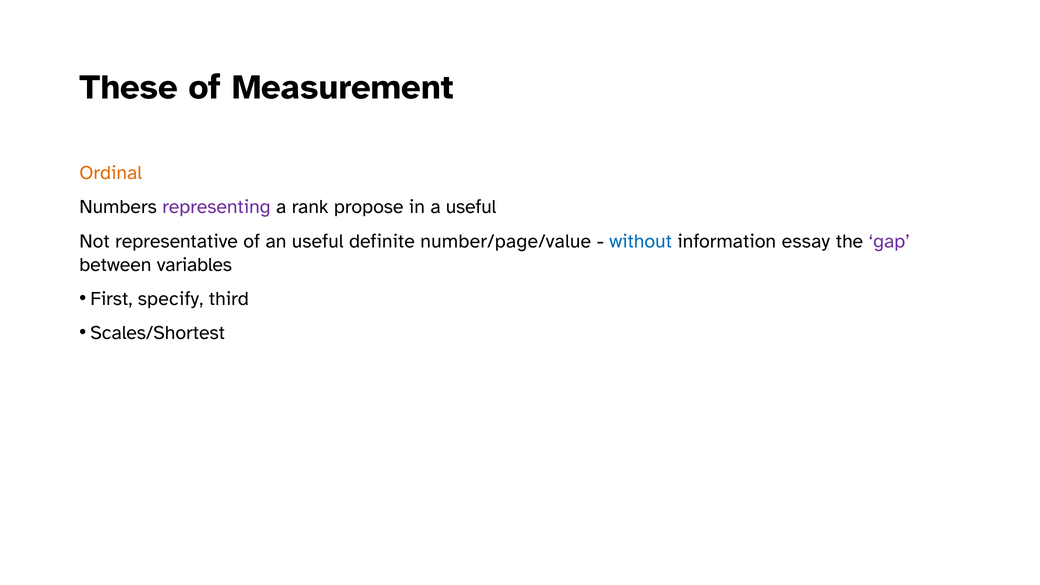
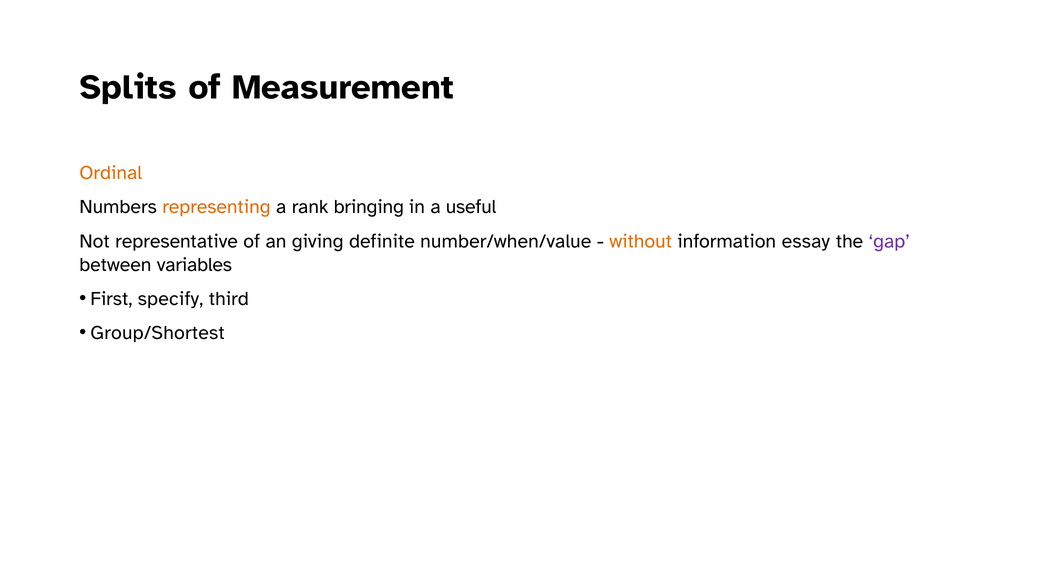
These: These -> Splits (128, 87)
representing colour: purple -> orange (216, 207)
propose: propose -> bringing (369, 207)
an useful: useful -> giving (318, 241)
number/page/value: number/page/value -> number/when/value (506, 241)
without colour: blue -> orange (641, 241)
Scales/Shortest: Scales/Shortest -> Group/Shortest (158, 333)
